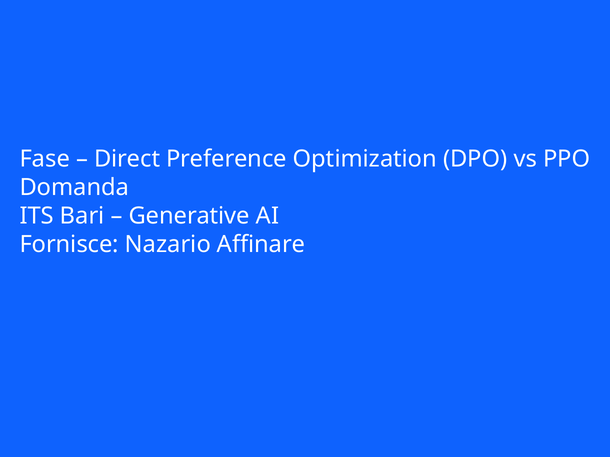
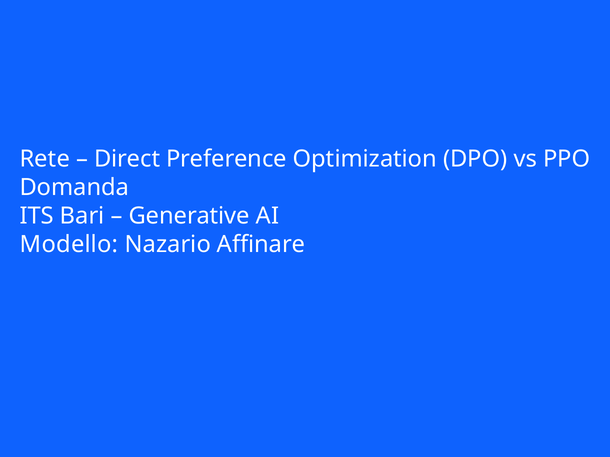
Fase: Fase -> Rete (45, 159)
Fornisce: Fornisce -> Modello (69, 245)
